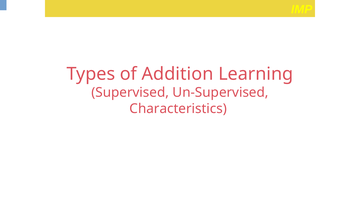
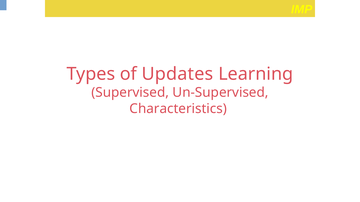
Addition: Addition -> Updates (177, 74)
